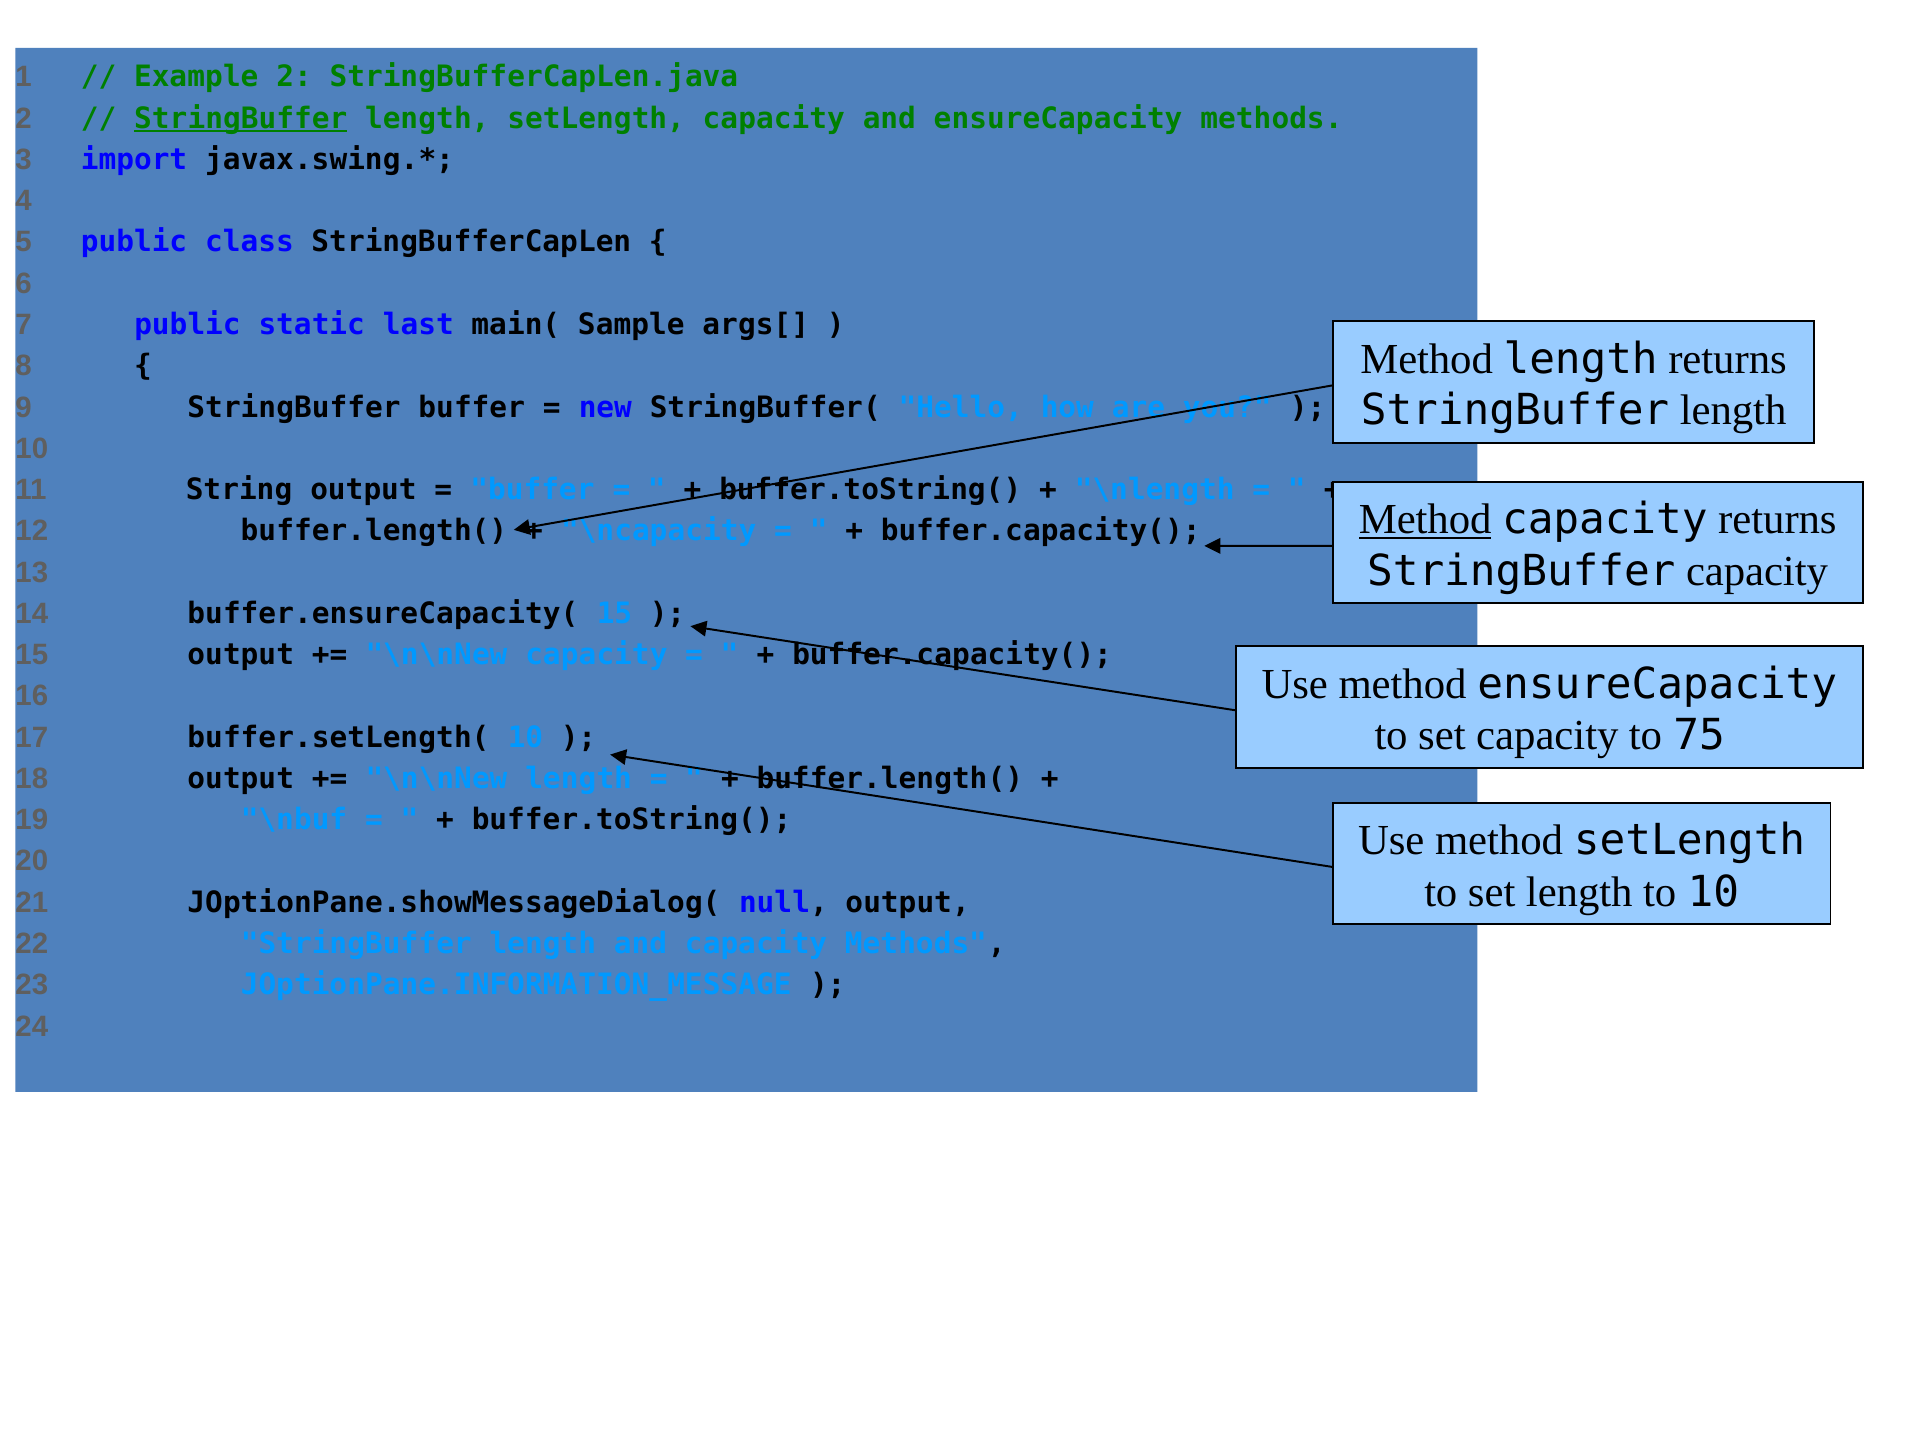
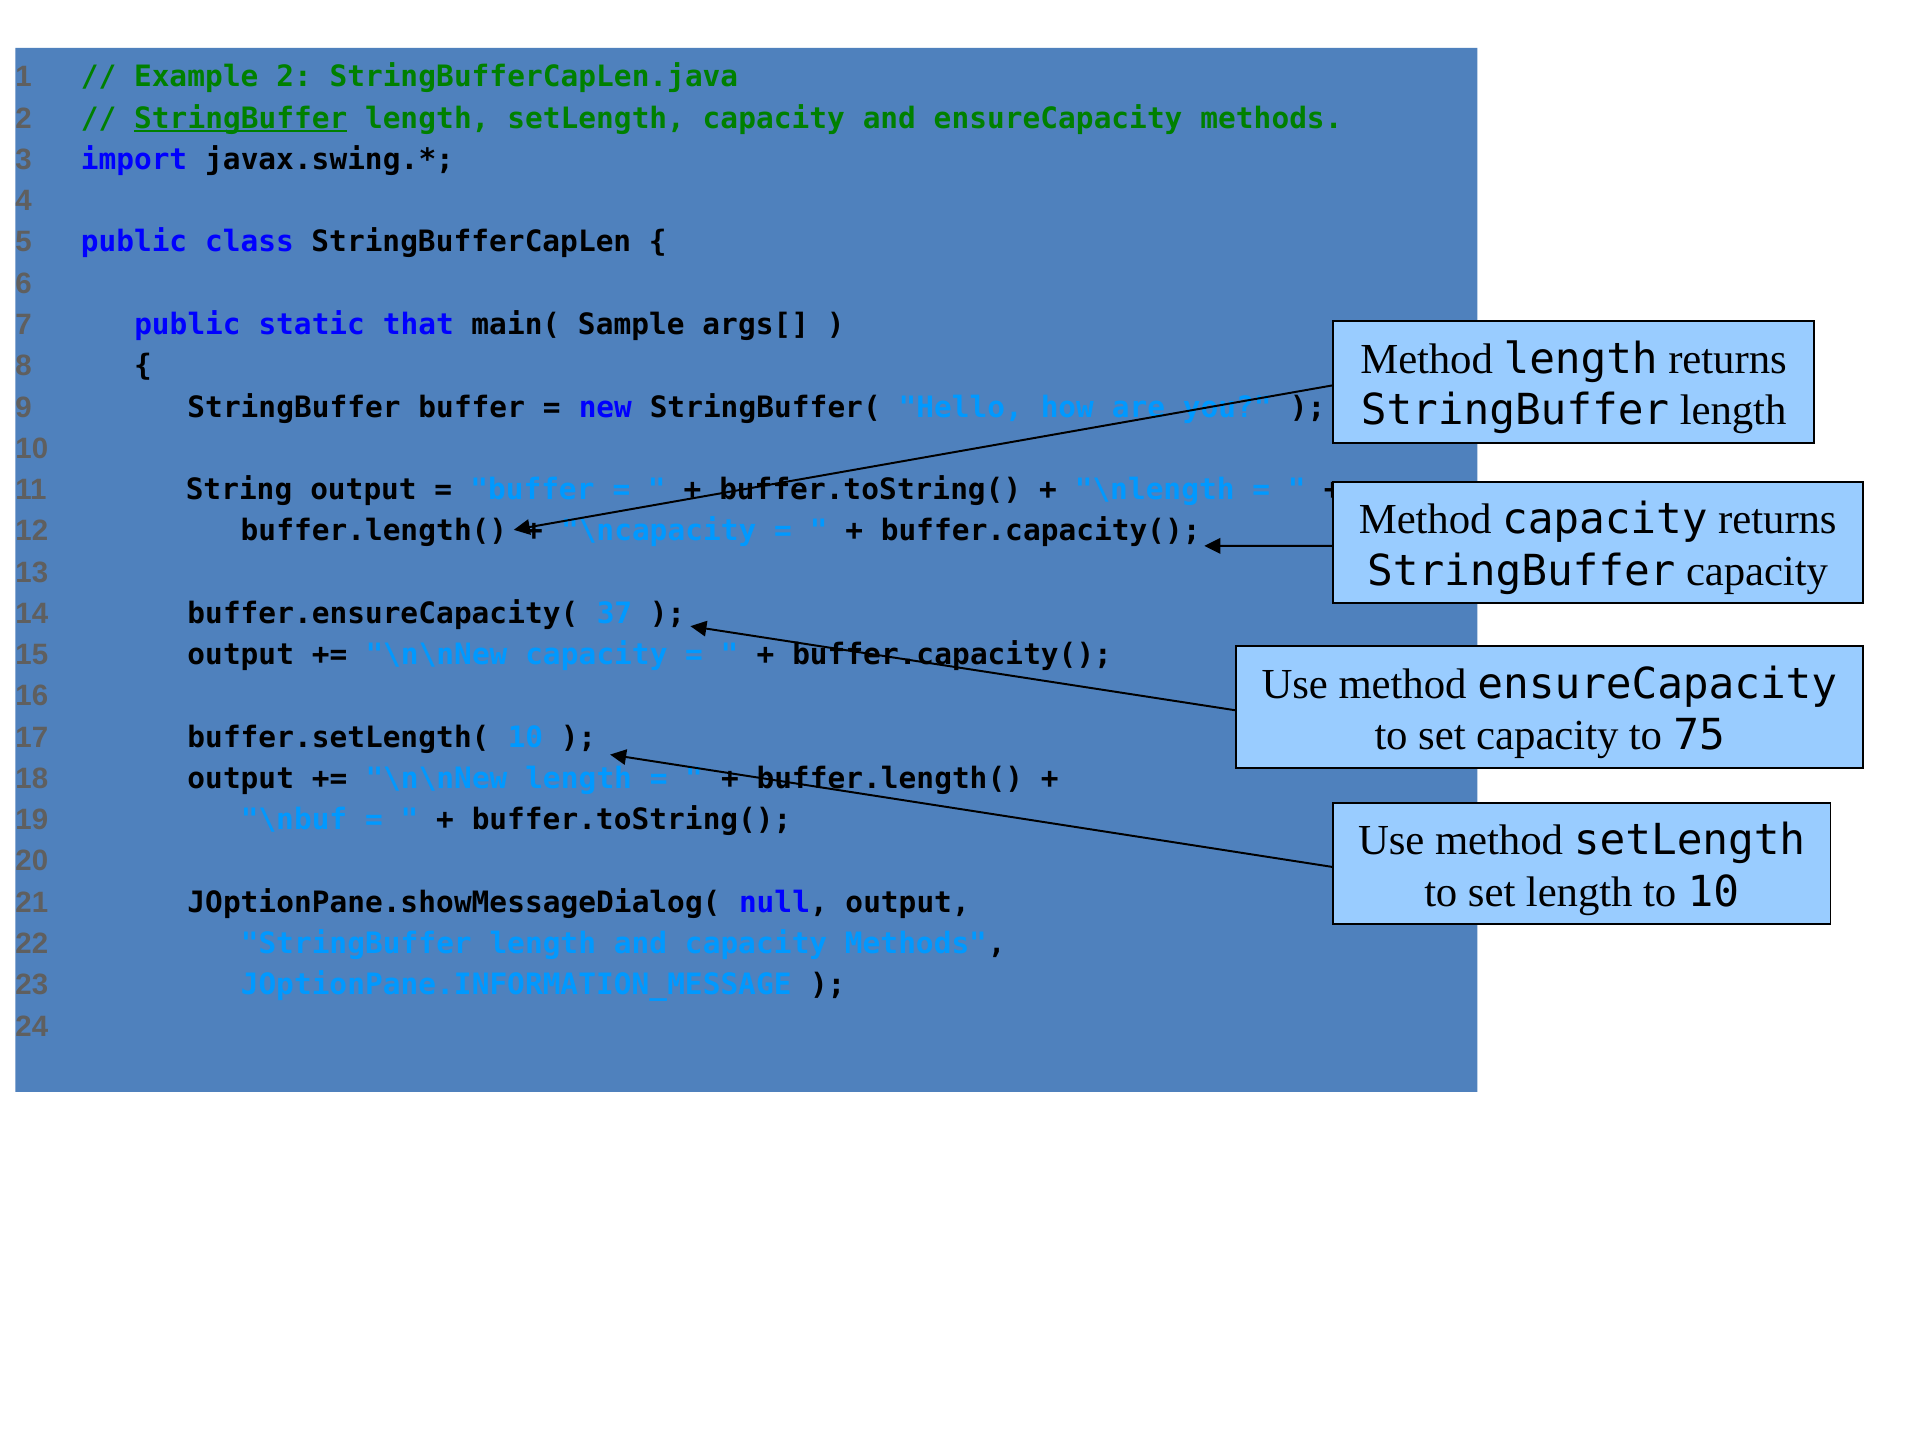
last: last -> that (418, 325)
Method underline: present -> none (1425, 520)
buffer.ensureCapacity( 15: 15 -> 37 (614, 614)
